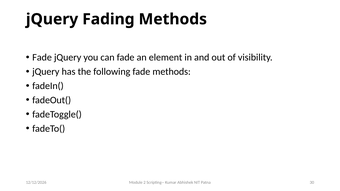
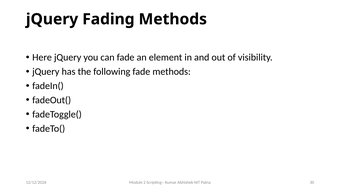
Fade: Fade -> Here (42, 57)
